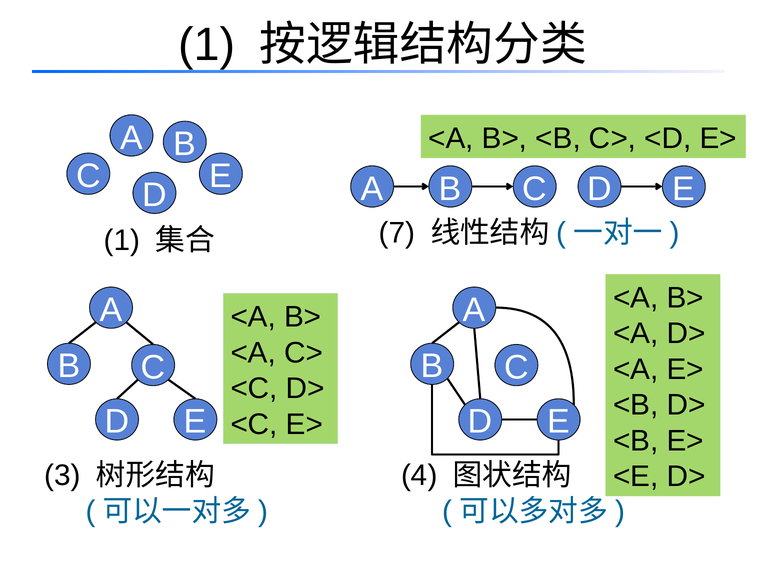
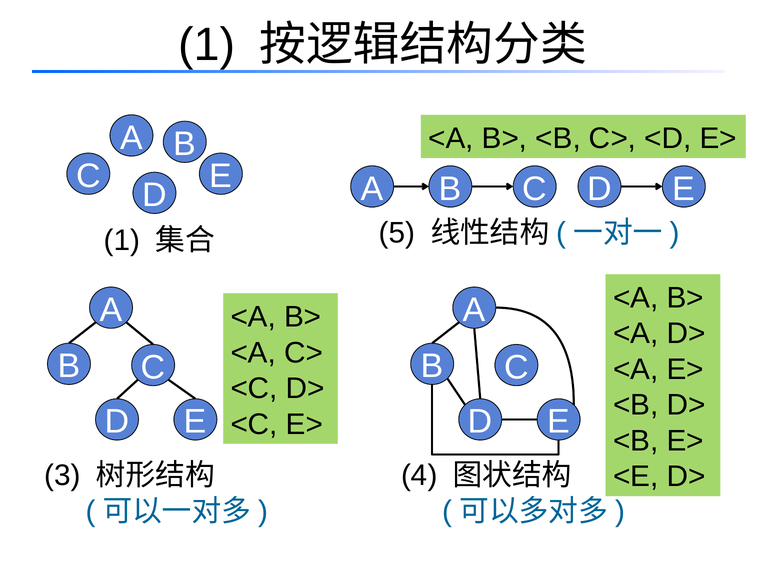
7: 7 -> 5 (397, 233)
